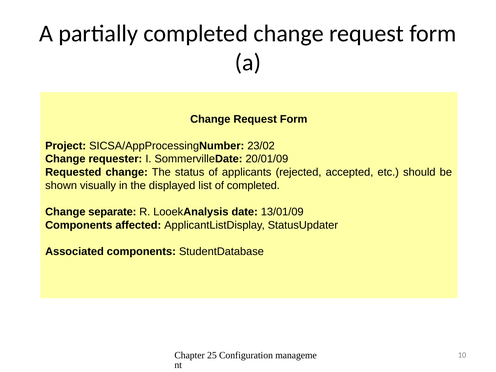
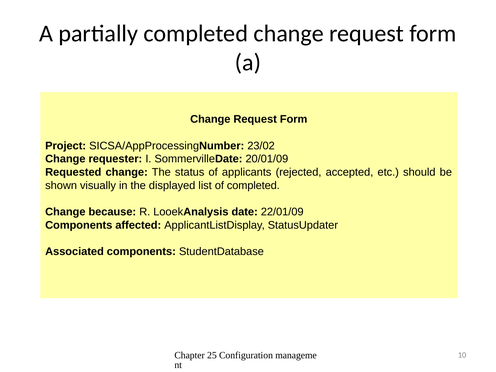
separate: separate -> because (112, 212)
13/01/09: 13/01/09 -> 22/01/09 (282, 212)
